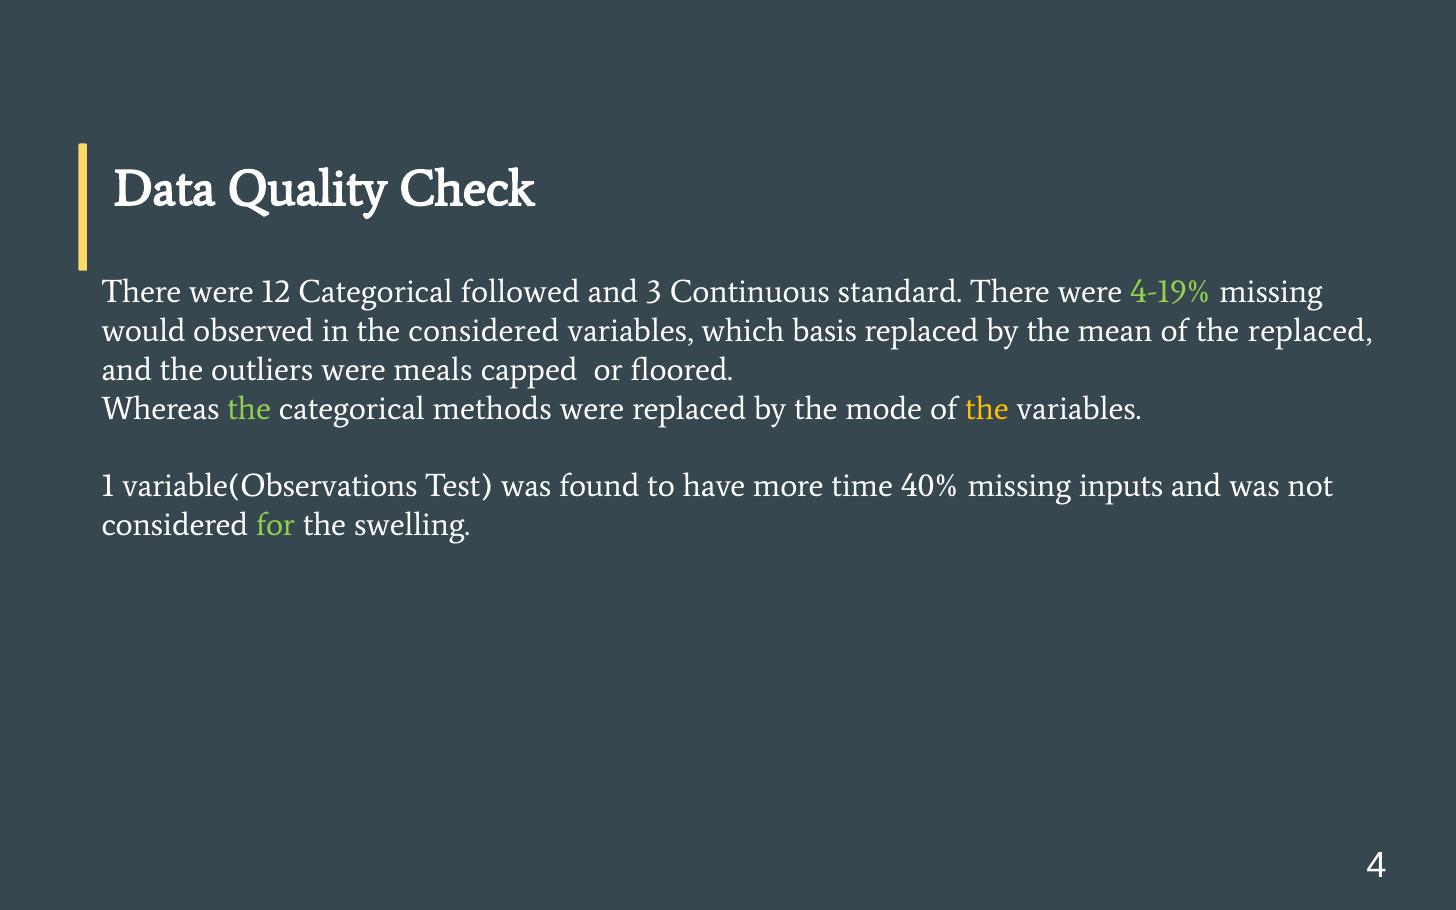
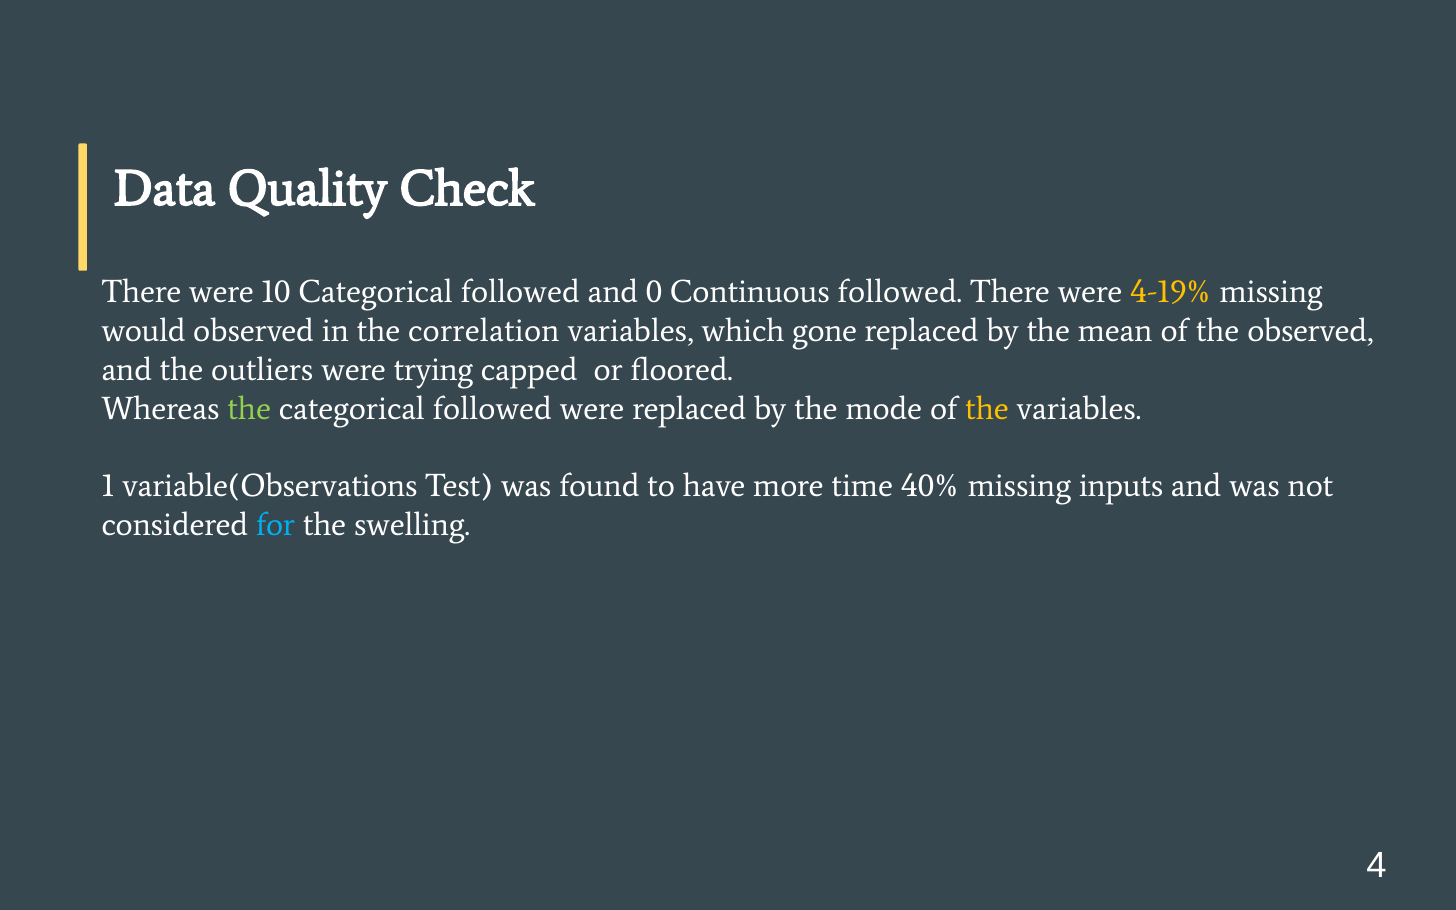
12: 12 -> 10 (276, 292)
3: 3 -> 0 (654, 292)
Continuous standard: standard -> followed (900, 292)
4-19% colour: light green -> yellow (1171, 292)
the considered: considered -> correlation (484, 331)
basis: basis -> gone (825, 331)
the replaced: replaced -> observed (1310, 331)
meals: meals -> trying (433, 370)
methods: methods -> followed (492, 409)
for colour: light green -> light blue (276, 525)
